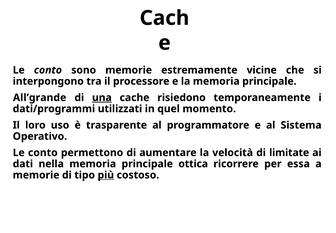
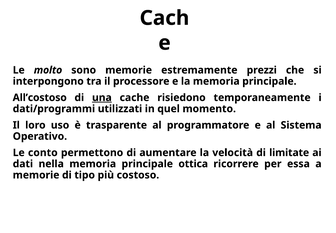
conto: conto -> molto (48, 70)
vicine: vicine -> prezzi (262, 70)
All’grande: All’grande -> All’costoso (40, 97)
più underline: present -> none (106, 175)
